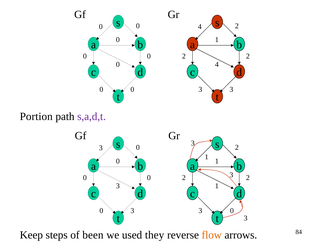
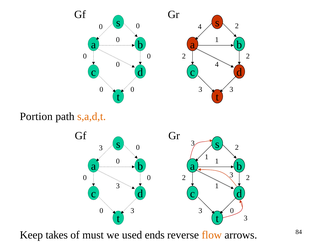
s,a,d,t colour: purple -> orange (92, 116)
steps: steps -> takes (57, 234)
been: been -> must (93, 234)
they: they -> ends (155, 234)
